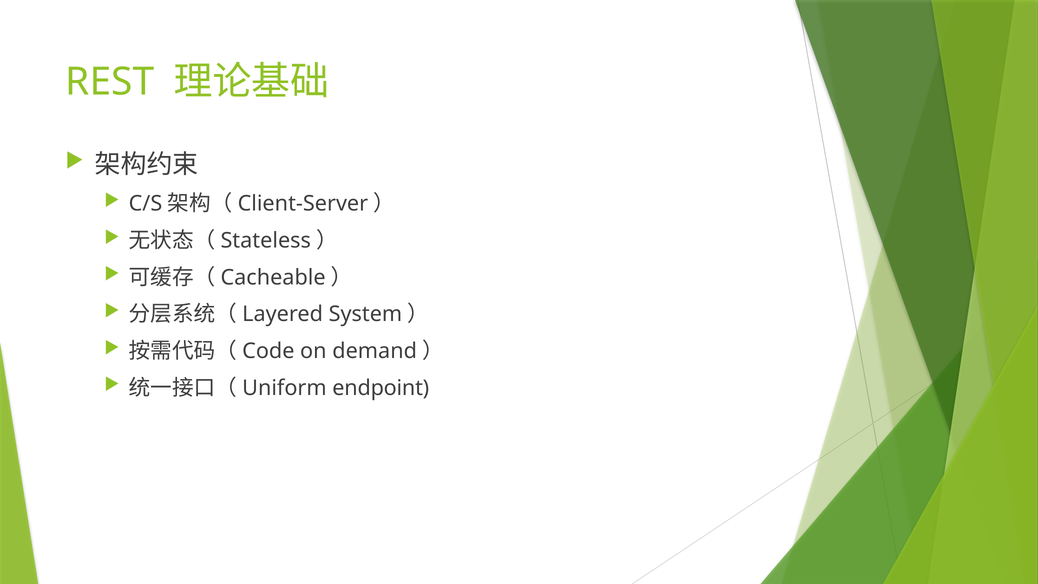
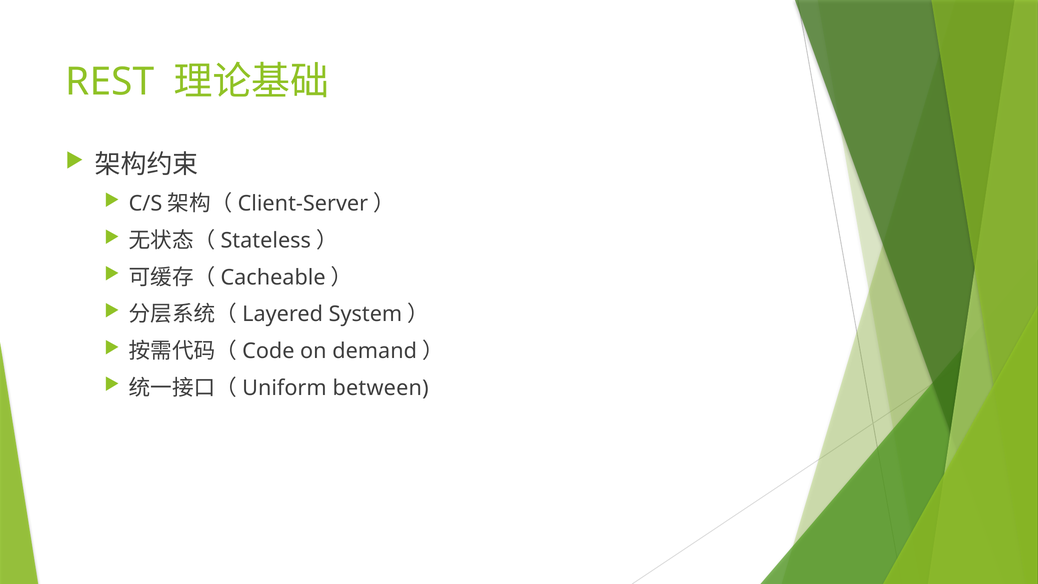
endpoint: endpoint -> between (381, 388)
